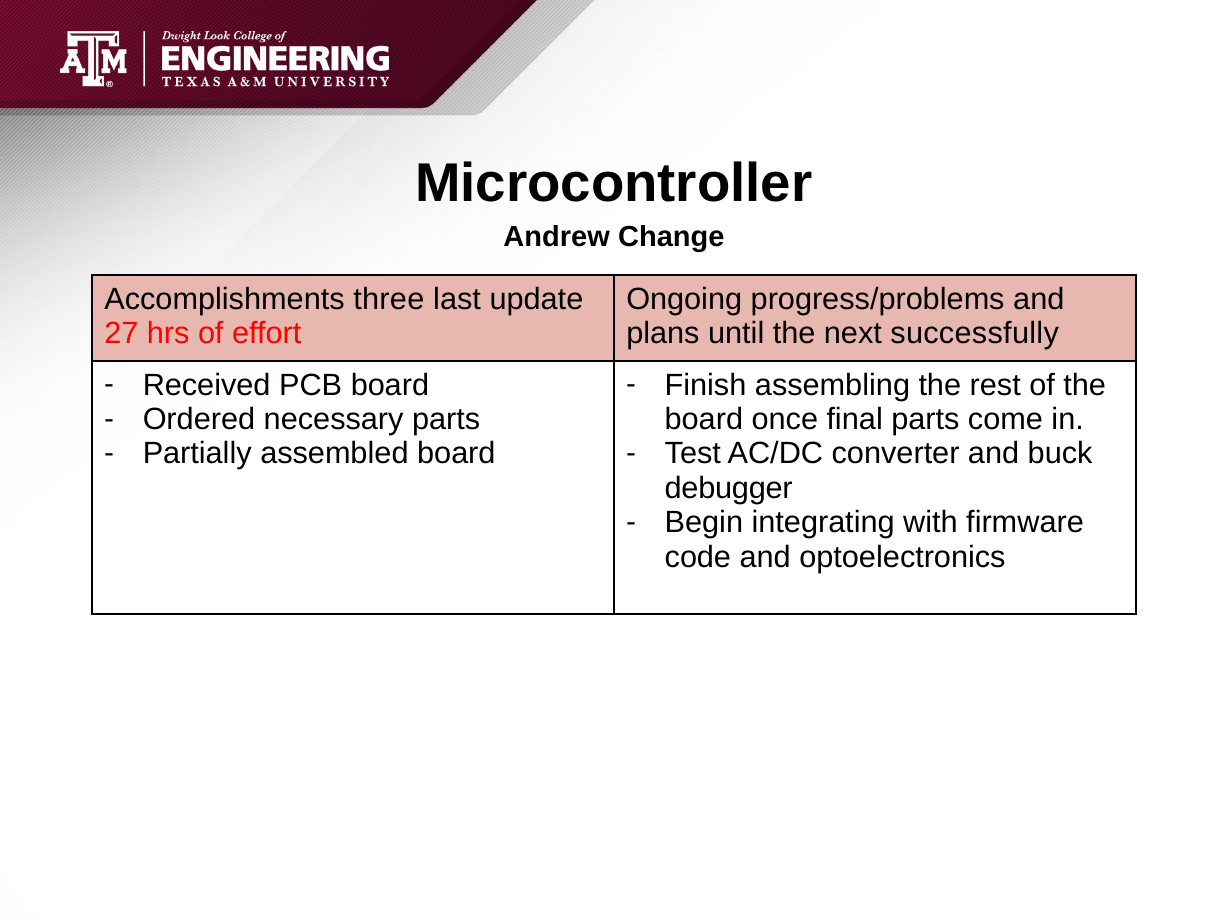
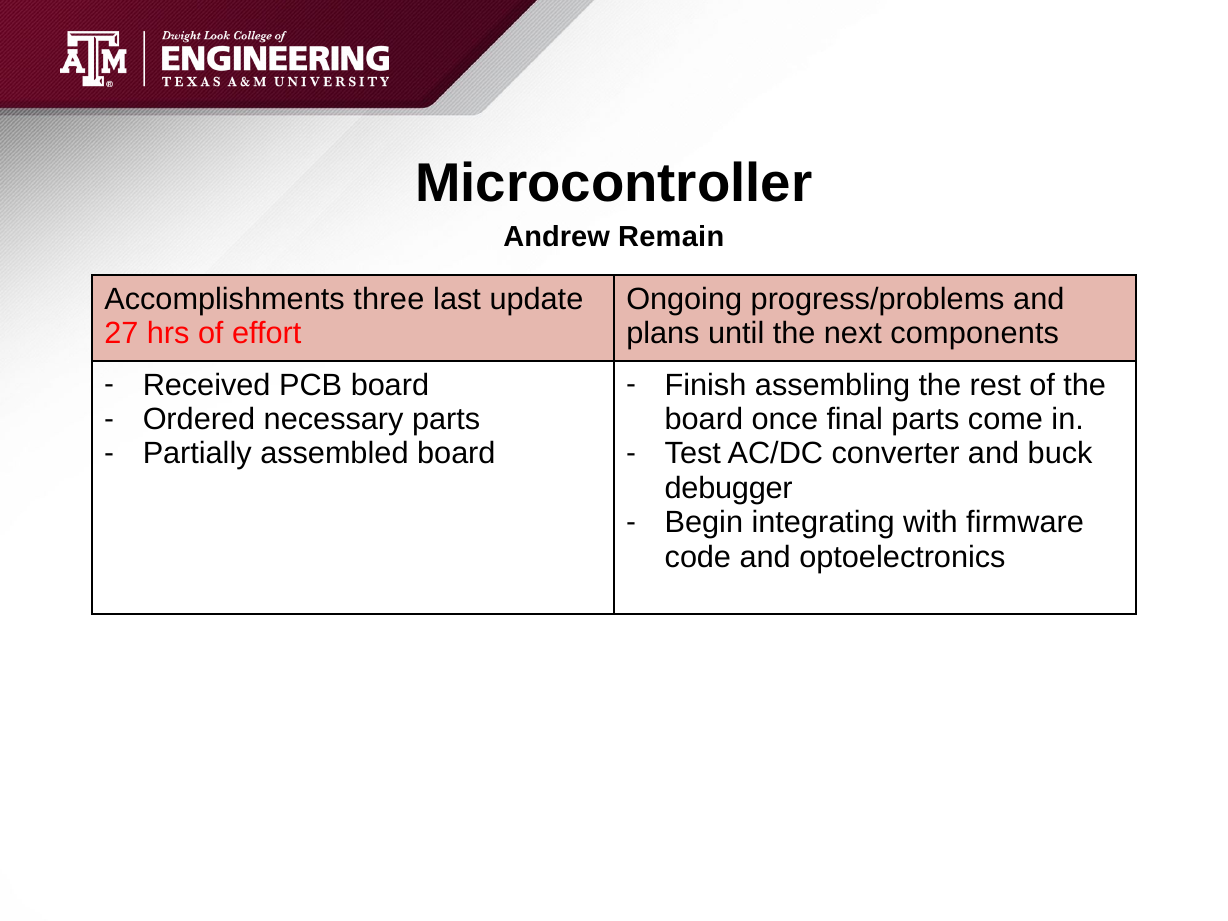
Change: Change -> Remain (671, 237)
successfully: successfully -> components (975, 333)
